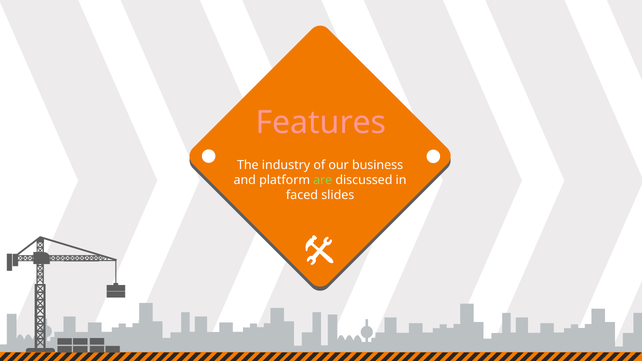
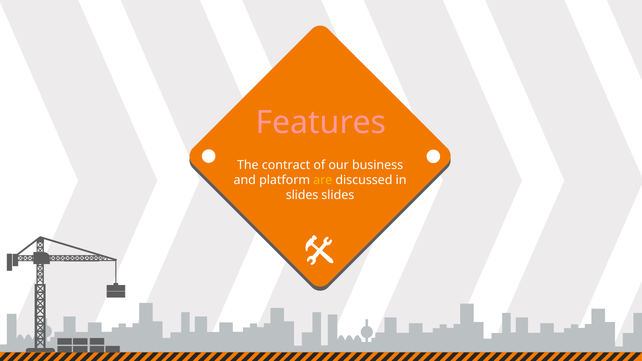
industry: industry -> contract (286, 165)
are colour: light green -> yellow (323, 180)
faced: faced -> slides (302, 195)
